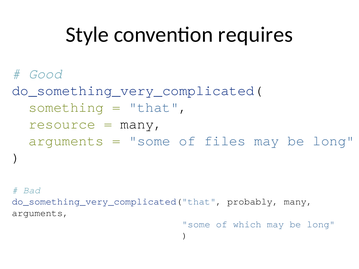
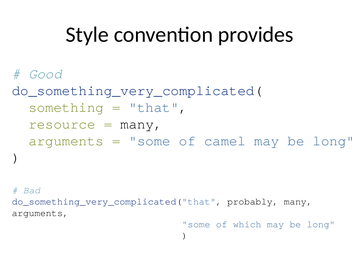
requires: requires -> provides (256, 35)
files: files -> camel (225, 141)
